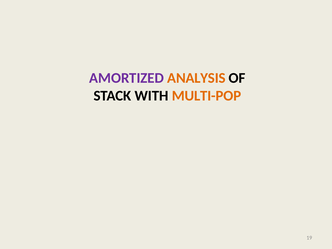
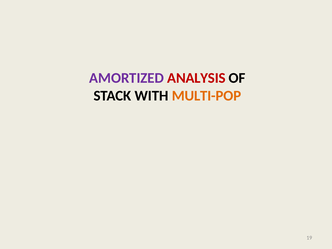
ANALYSIS colour: orange -> red (196, 78)
